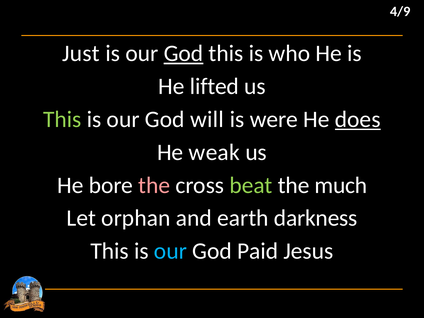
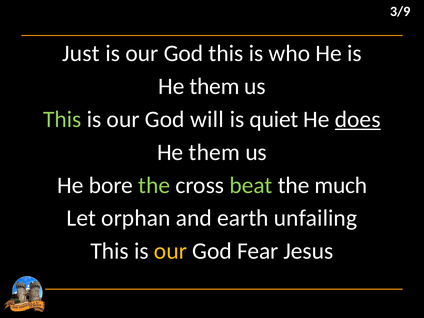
4/9: 4/9 -> 3/9 (400, 12)
God underline: present -> none (184, 53)
lifted: lifted -> them (214, 86)
were: were -> quiet (274, 119)
weak: weak -> them (214, 152)
the colour: pink -> light green (154, 185)
darkness: darkness -> unfailing (315, 218)
our colour: light blue -> yellow (170, 251)
Paid: Paid -> Fear (258, 251)
